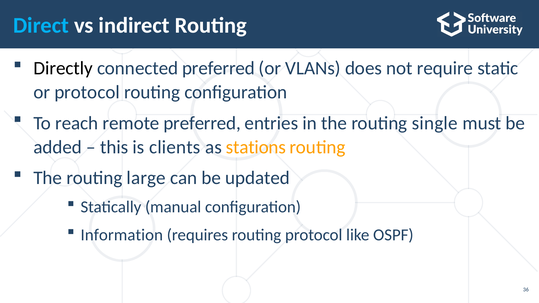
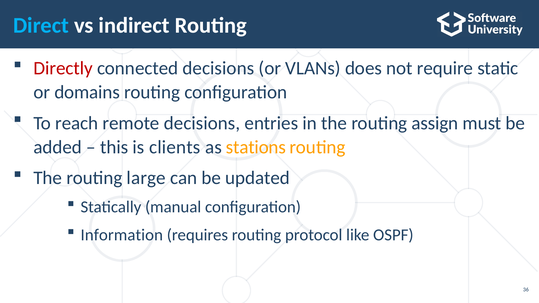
Directly colour: black -> red (63, 68)
connected preferred: preferred -> decisions (218, 68)
or protocol: protocol -> domains (87, 92)
remote preferred: preferred -> decisions (202, 123)
single: single -> assign (435, 123)
